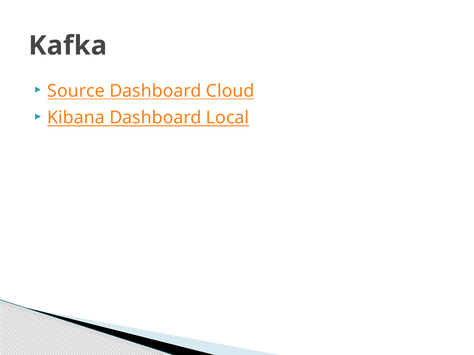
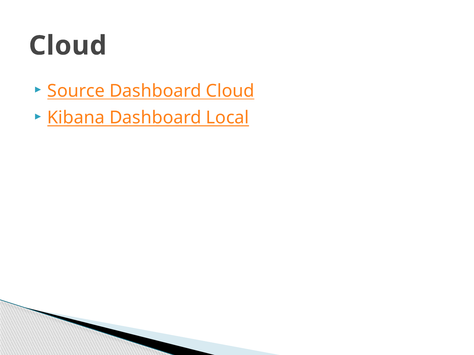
Kafka: Kafka -> Cloud (68, 46)
